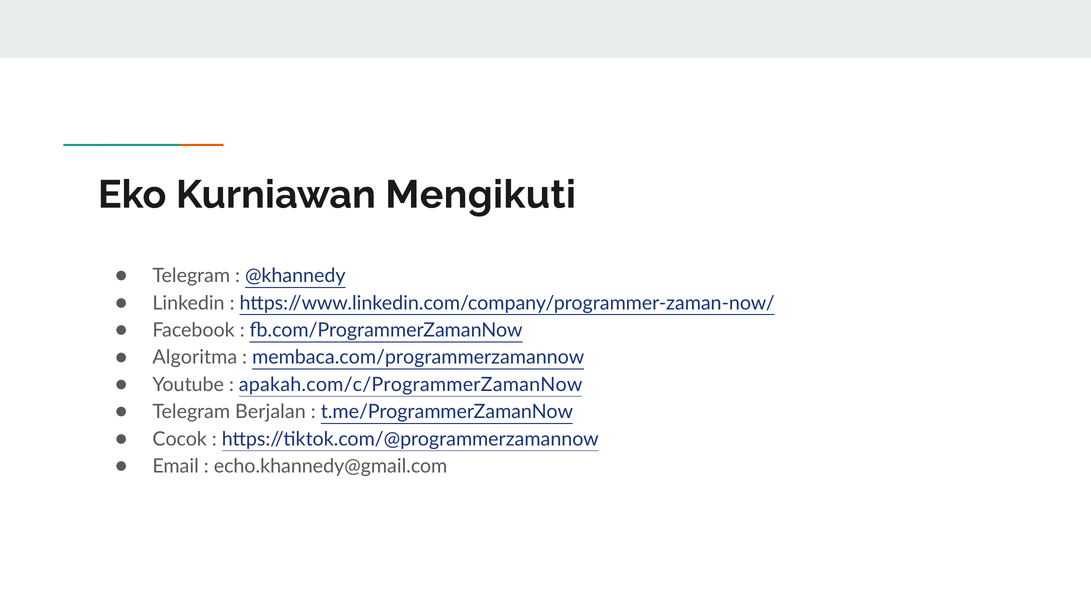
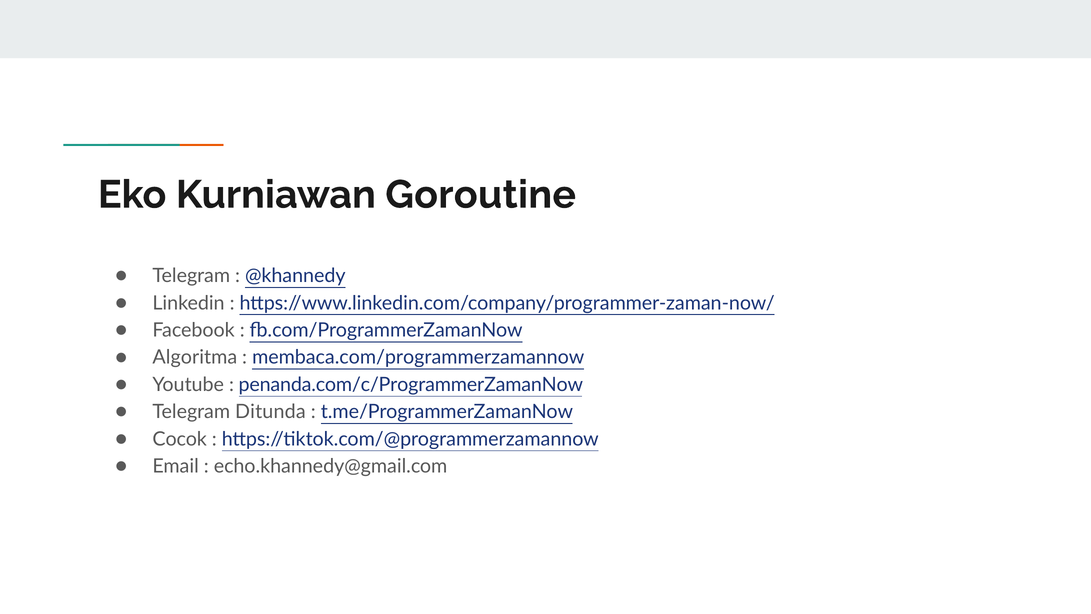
Mengikuti: Mengikuti -> Goroutine (481, 195)
apakah.com/c/ProgrammerZamanNow: apakah.com/c/ProgrammerZamanNow -> penanda.com/c/ProgrammerZamanNow (411, 384)
Berjalan: Berjalan -> Ditunda (270, 412)
